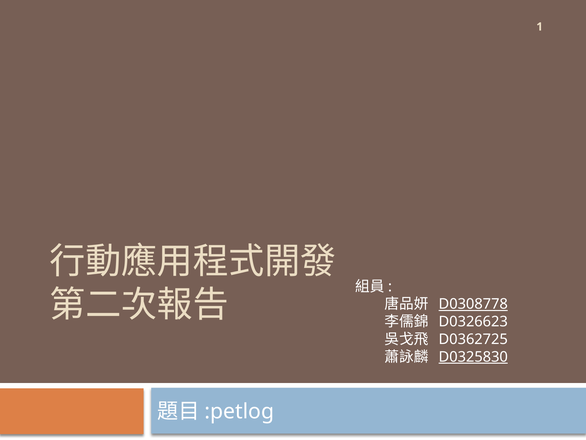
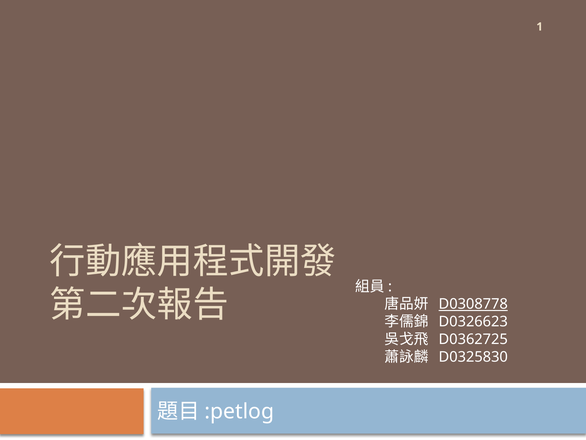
D0325830 underline: present -> none (473, 357)
